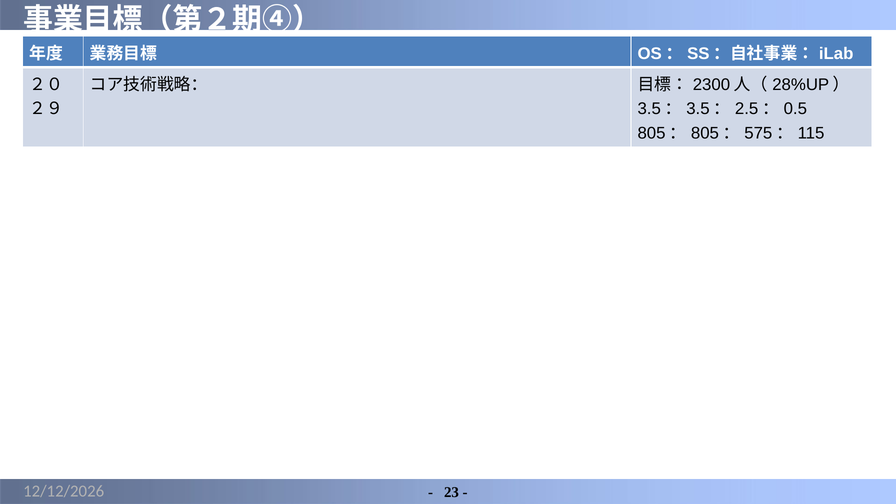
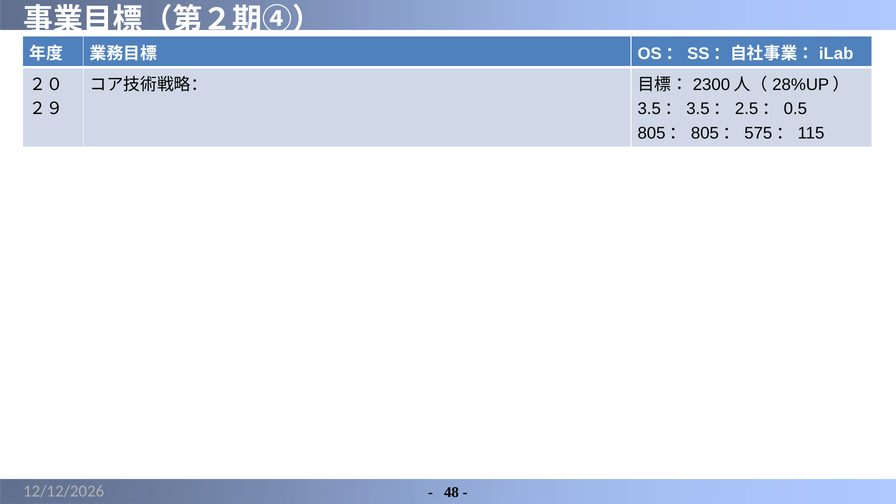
23: 23 -> 48 (451, 493)
